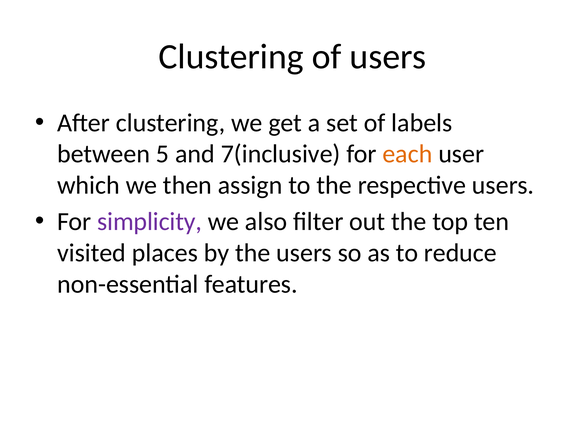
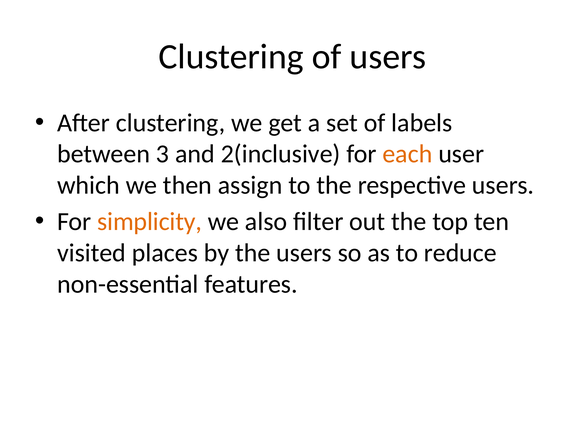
5: 5 -> 3 (163, 154)
7(inclusive: 7(inclusive -> 2(inclusive (281, 154)
simplicity colour: purple -> orange (150, 222)
